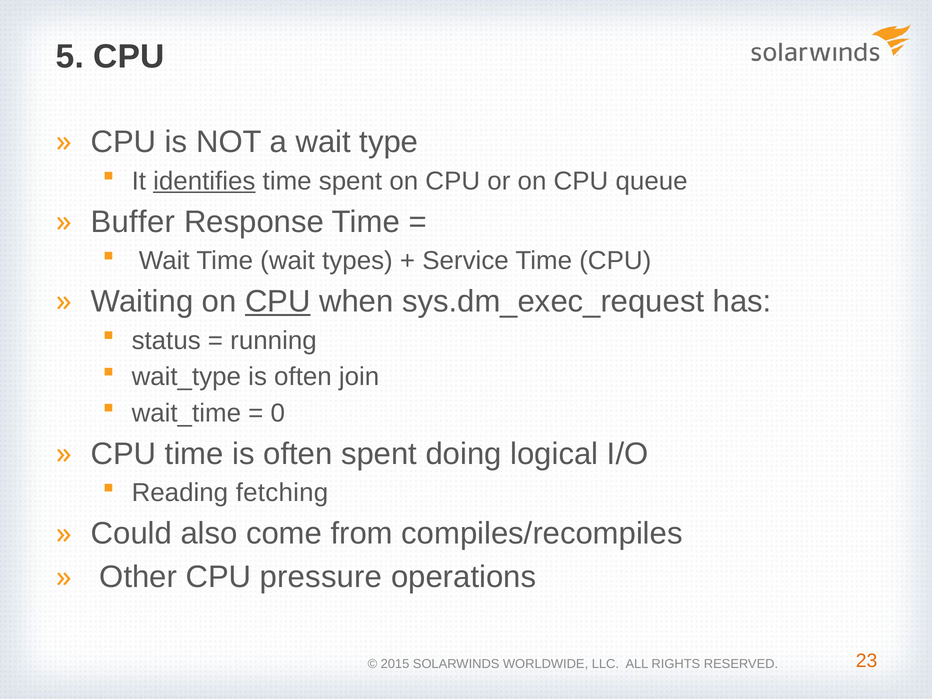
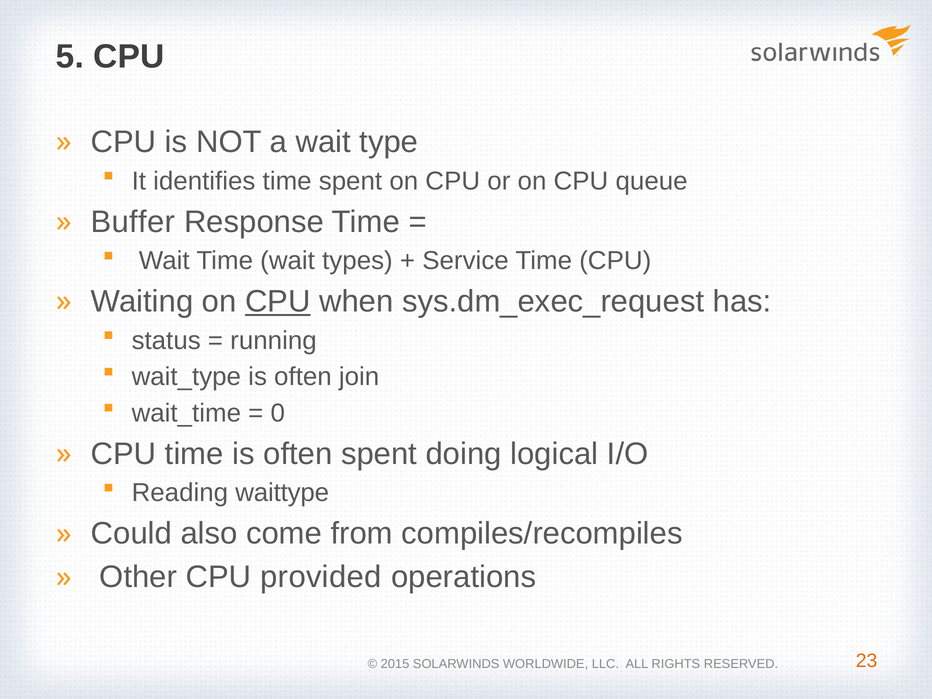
identifies underline: present -> none (204, 181)
fetching: fetching -> waittype (282, 493)
pressure: pressure -> provided (321, 577)
